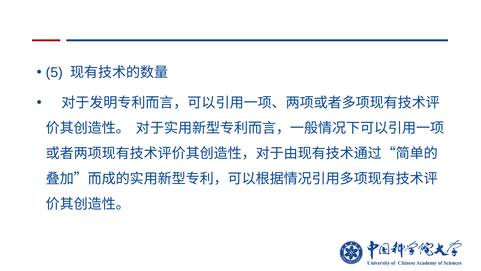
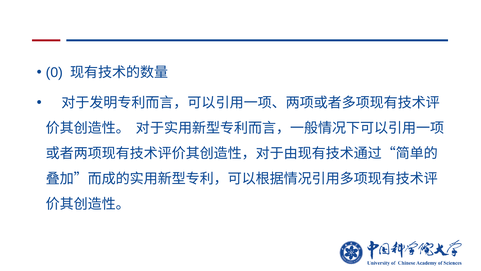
5: 5 -> 0 (54, 73)
